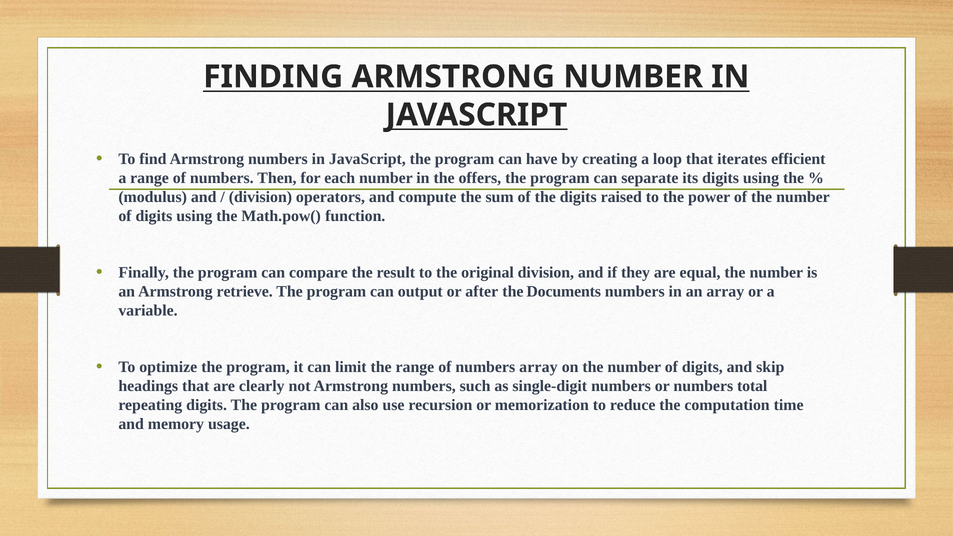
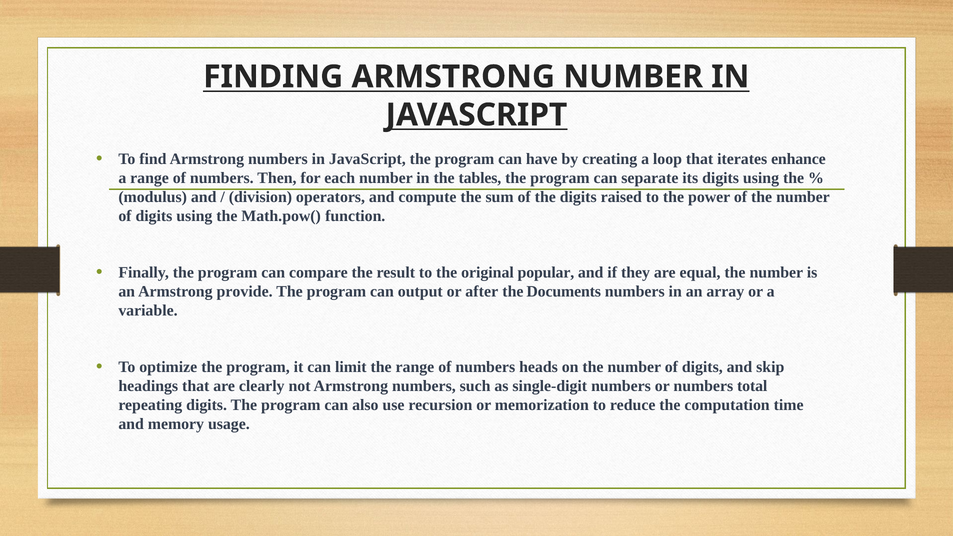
efficient: efficient -> enhance (798, 159)
offers: offers -> tables (480, 178)
original division: division -> popular (546, 273)
retrieve: retrieve -> provide (245, 292)
numbers array: array -> heads (539, 367)
